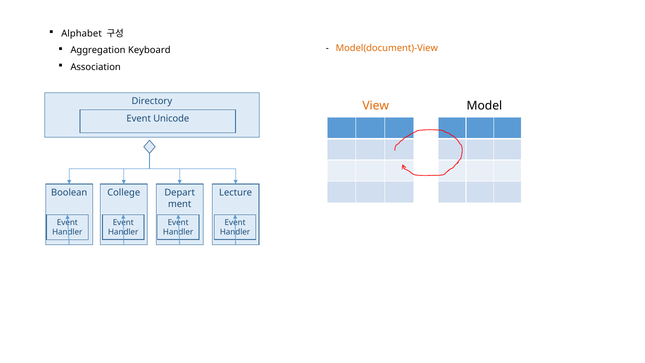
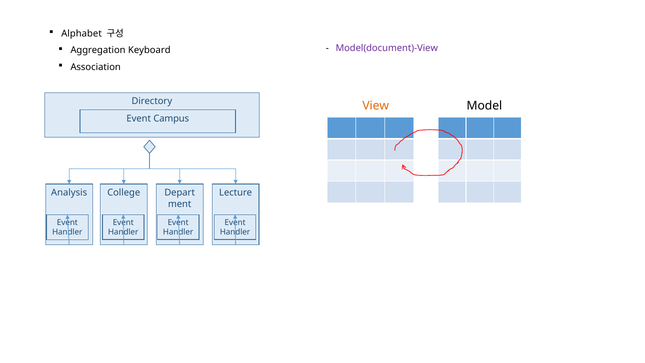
Model(document)-View colour: orange -> purple (387, 48)
Unicode: Unicode -> Campus (171, 118)
Boolean: Boolean -> Analysis (69, 193)
